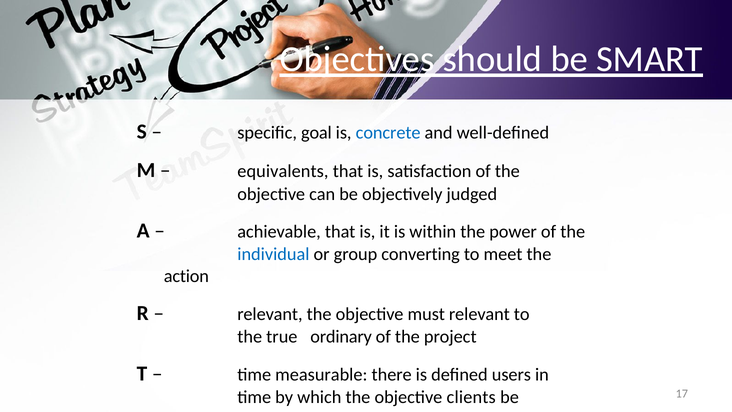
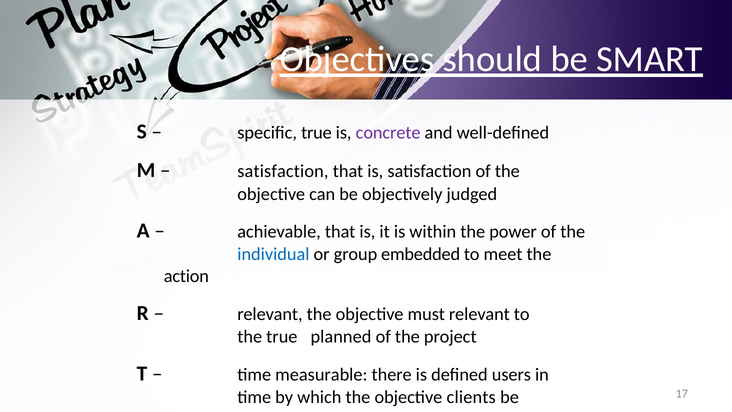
specific goal: goal -> true (316, 133)
concrete colour: blue -> purple (388, 133)
equivalents: equivalents -> satisfaction (283, 171)
converting: converting -> embedded (421, 254)
ordinary: ordinary -> planned (341, 337)
